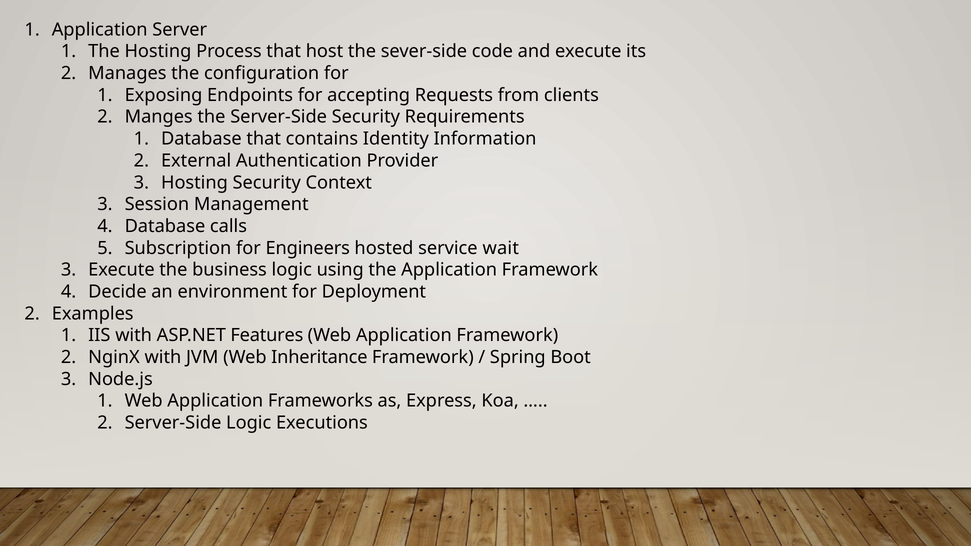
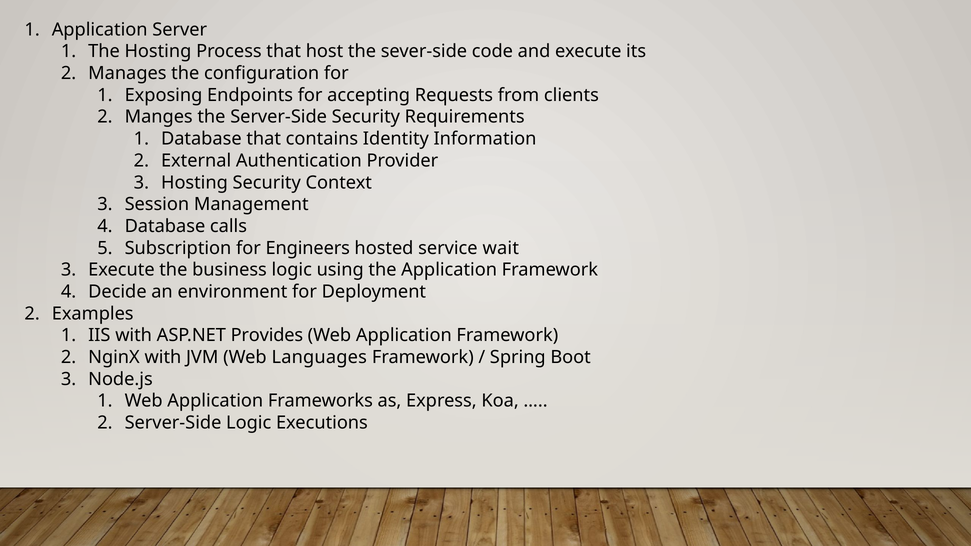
Features: Features -> Provides (267, 335)
Inheritance: Inheritance -> Languages (319, 357)
